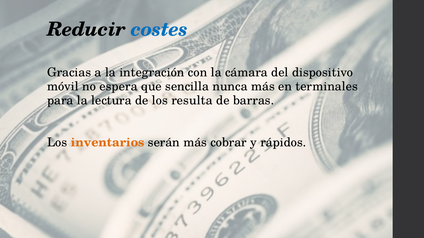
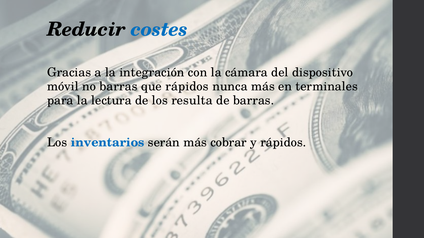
no espera: espera -> barras (119, 87)
que sencilla: sencilla -> rápidos (187, 87)
inventarios colour: orange -> blue (108, 143)
